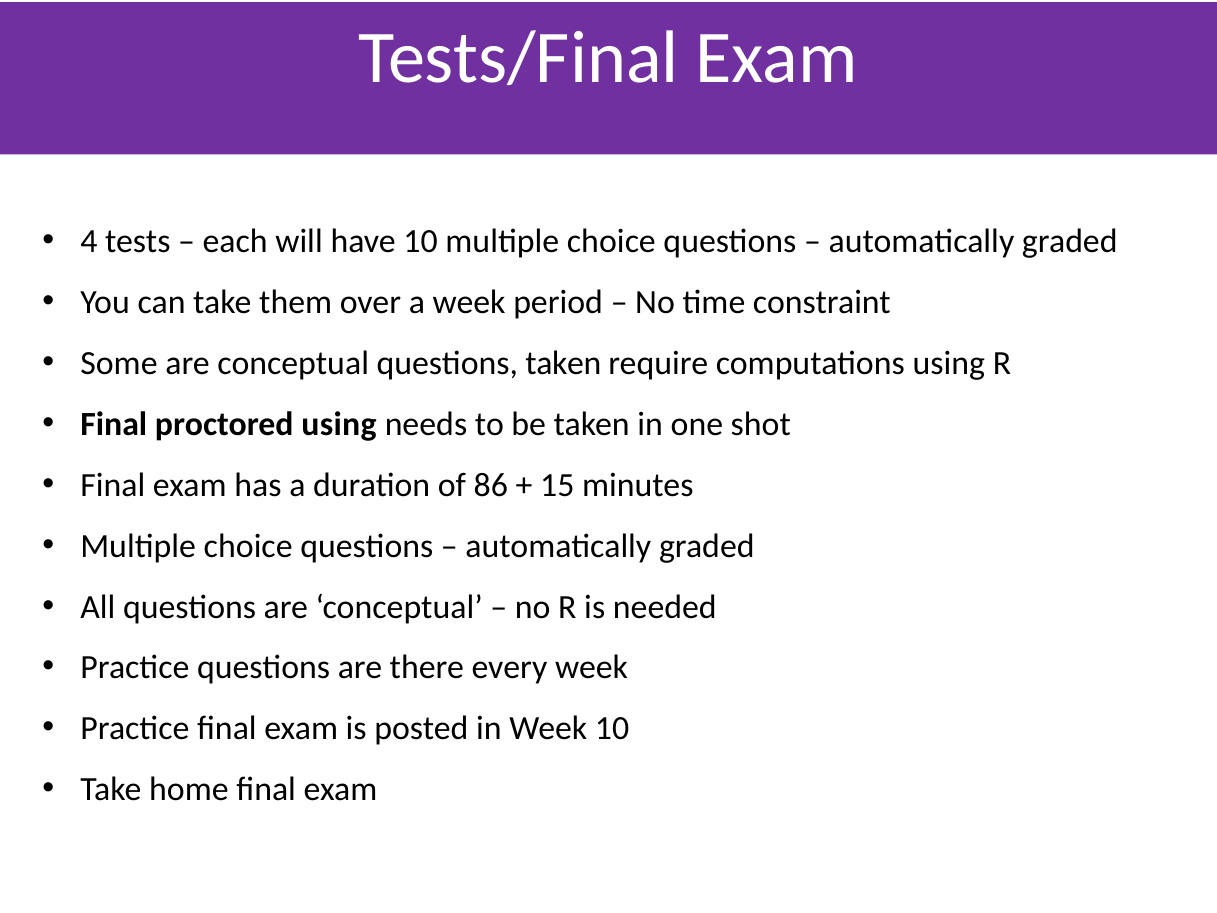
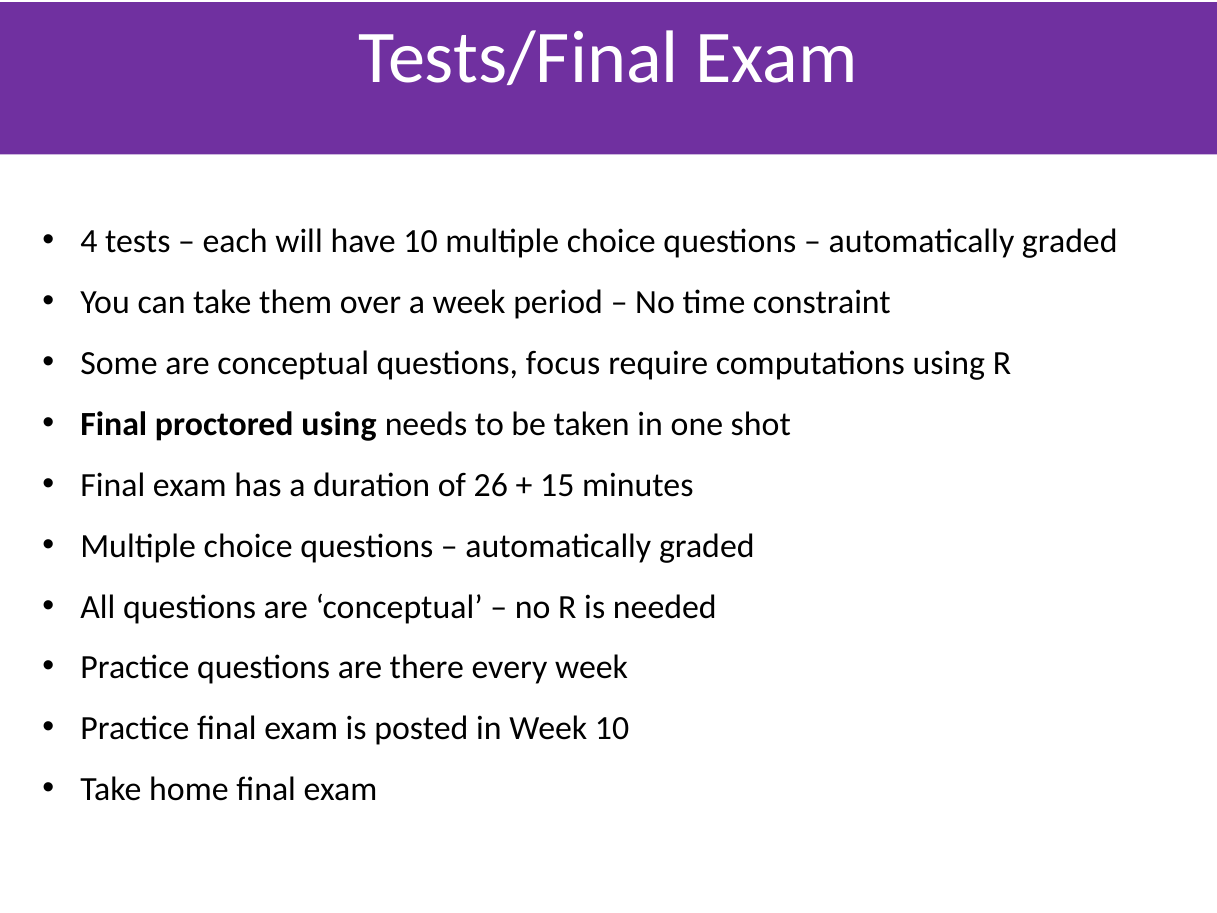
questions taken: taken -> focus (563, 363)
86: 86 -> 26 (491, 485)
